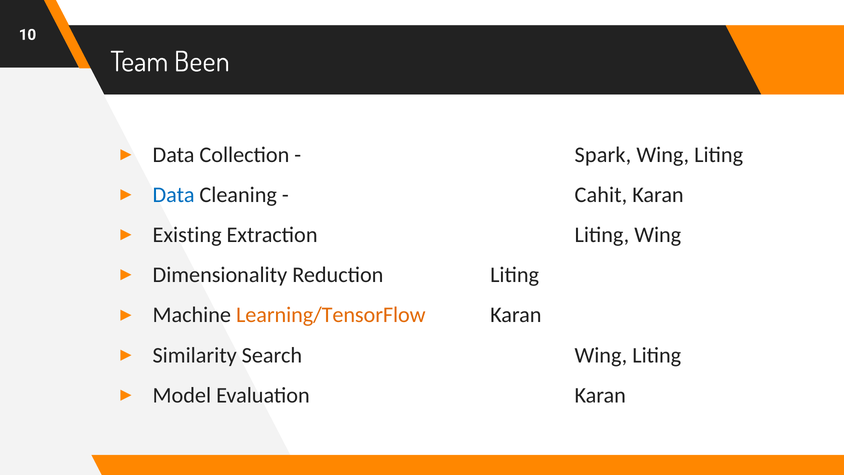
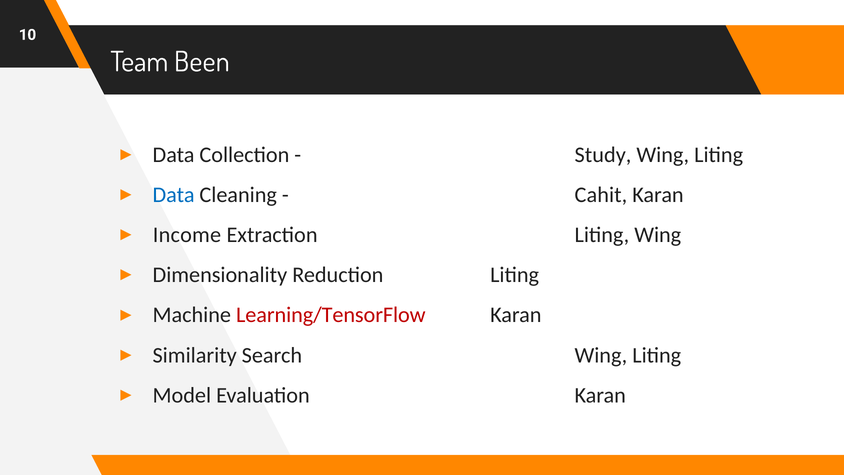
Spark: Spark -> Study (603, 155)
Existing: Existing -> Income (187, 235)
Learning/TensorFlow colour: orange -> red (331, 315)
